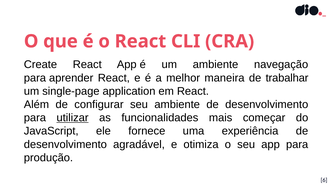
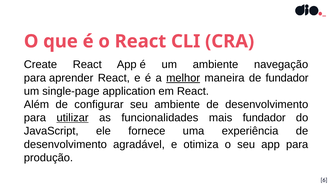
melhor underline: none -> present (183, 78)
de trabalhar: trabalhar -> fundador (287, 78)
mais começar: começar -> fundador (264, 118)
